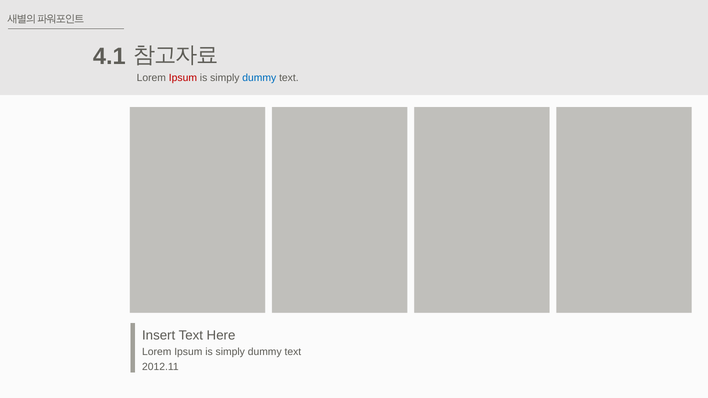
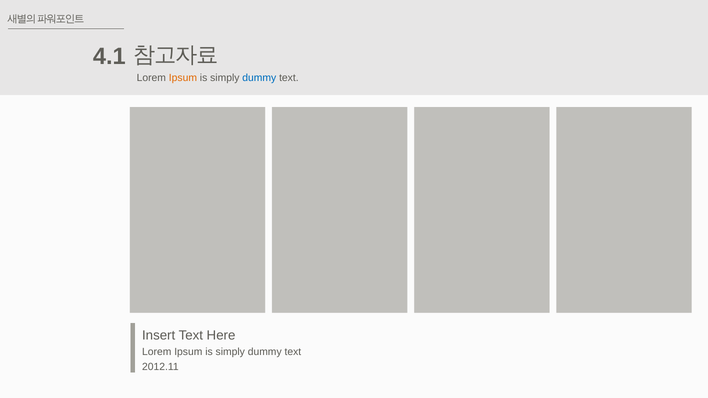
Ipsum colour: red -> orange (183, 78)
